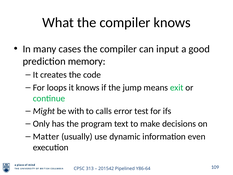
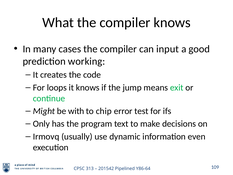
memory: memory -> working (87, 61)
calls: calls -> chip (104, 111)
Matter: Matter -> Irmovq (46, 136)
